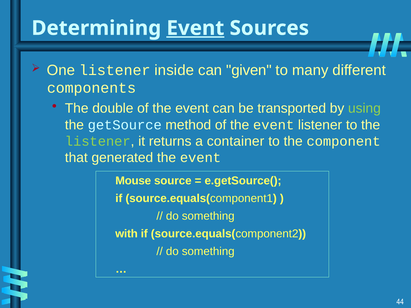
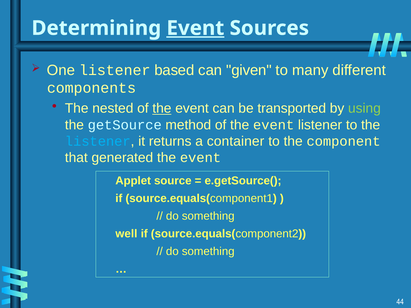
inside: inside -> based (174, 70)
double: double -> nested (113, 108)
the underline: none -> present (162, 108)
listener colour: light green -> light blue (98, 141)
Mouse: Mouse -> Applet (133, 181)
with: with -> well (126, 234)
